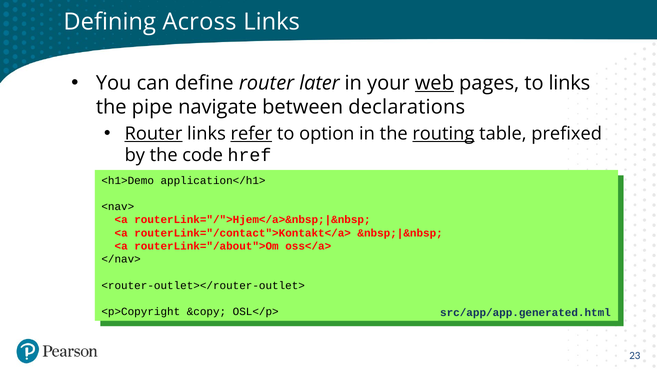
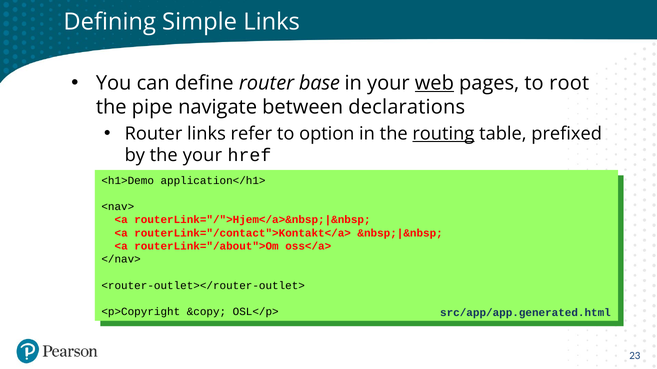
Across: Across -> Simple (200, 22)
later: later -> base (319, 83)
to links: links -> root (569, 83)
Router underline: present -> none (153, 134)
refer underline: present -> none (251, 134)
the code: code -> your (202, 156)
